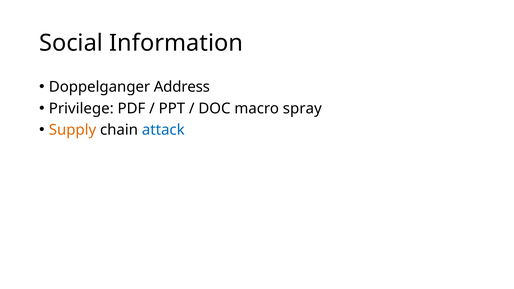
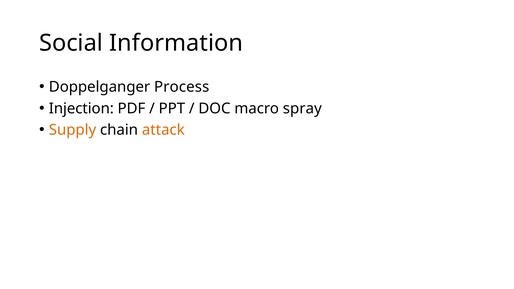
Address: Address -> Process (182, 87)
Privilege: Privilege -> Injection (81, 108)
attack colour: blue -> orange (163, 130)
